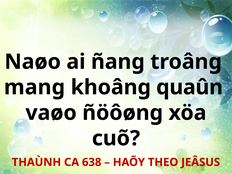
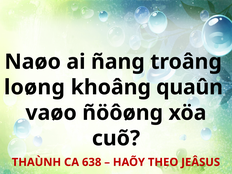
mang: mang -> loøng (34, 87)
